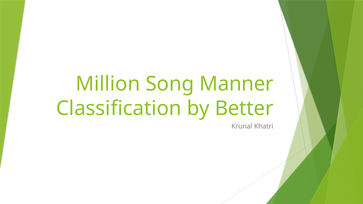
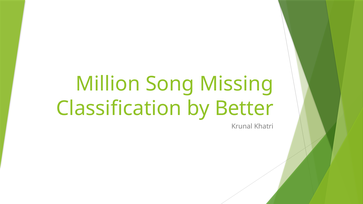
Manner: Manner -> Missing (236, 84)
